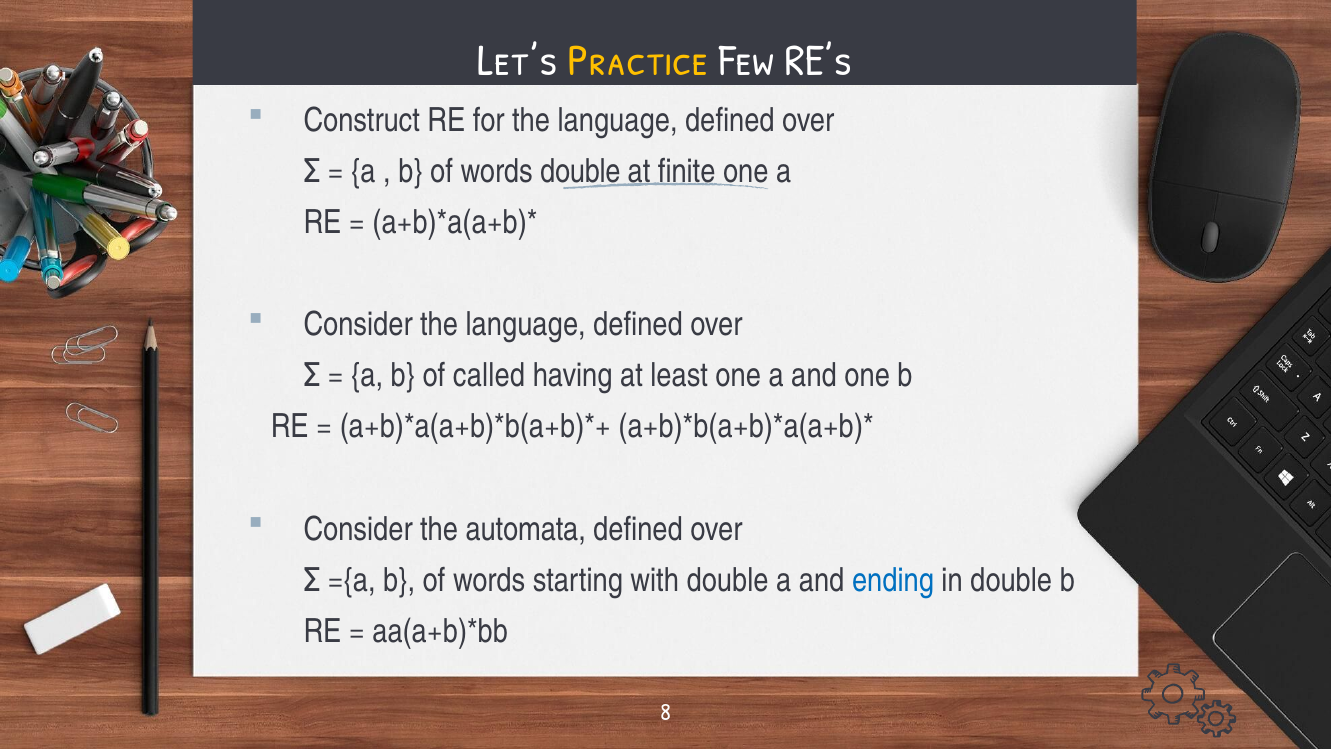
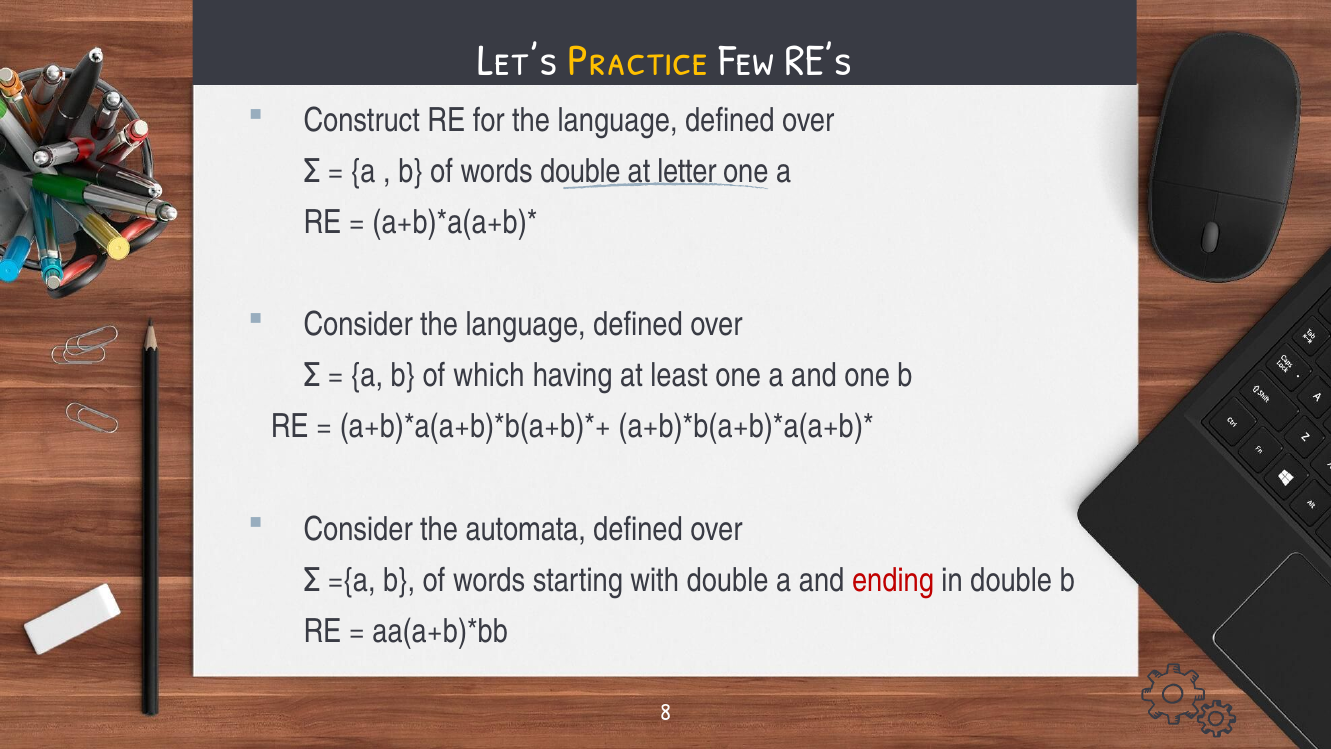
finite: finite -> letter (687, 172)
called: called -> which (489, 376)
ending colour: blue -> red (893, 580)
